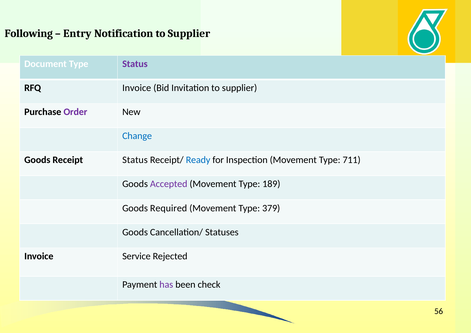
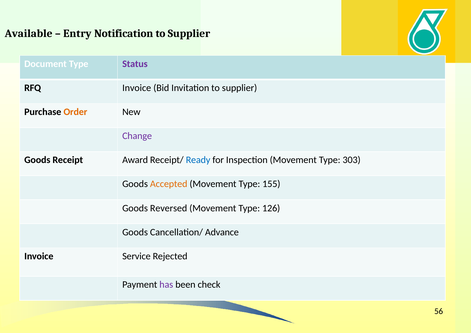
Following: Following -> Available (29, 34)
Order colour: purple -> orange (75, 112)
Change colour: blue -> purple (137, 136)
Receipt Status: Status -> Award (135, 160)
711: 711 -> 303 (352, 160)
Accepted colour: purple -> orange (169, 184)
189: 189 -> 155 (271, 184)
Required: Required -> Reversed (169, 208)
379: 379 -> 126 (271, 208)
Statuses: Statuses -> Advance (222, 232)
